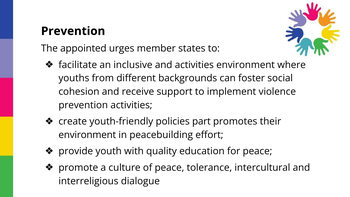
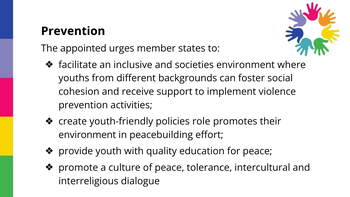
and activities: activities -> societies (194, 65)
part: part -> role (201, 121)
